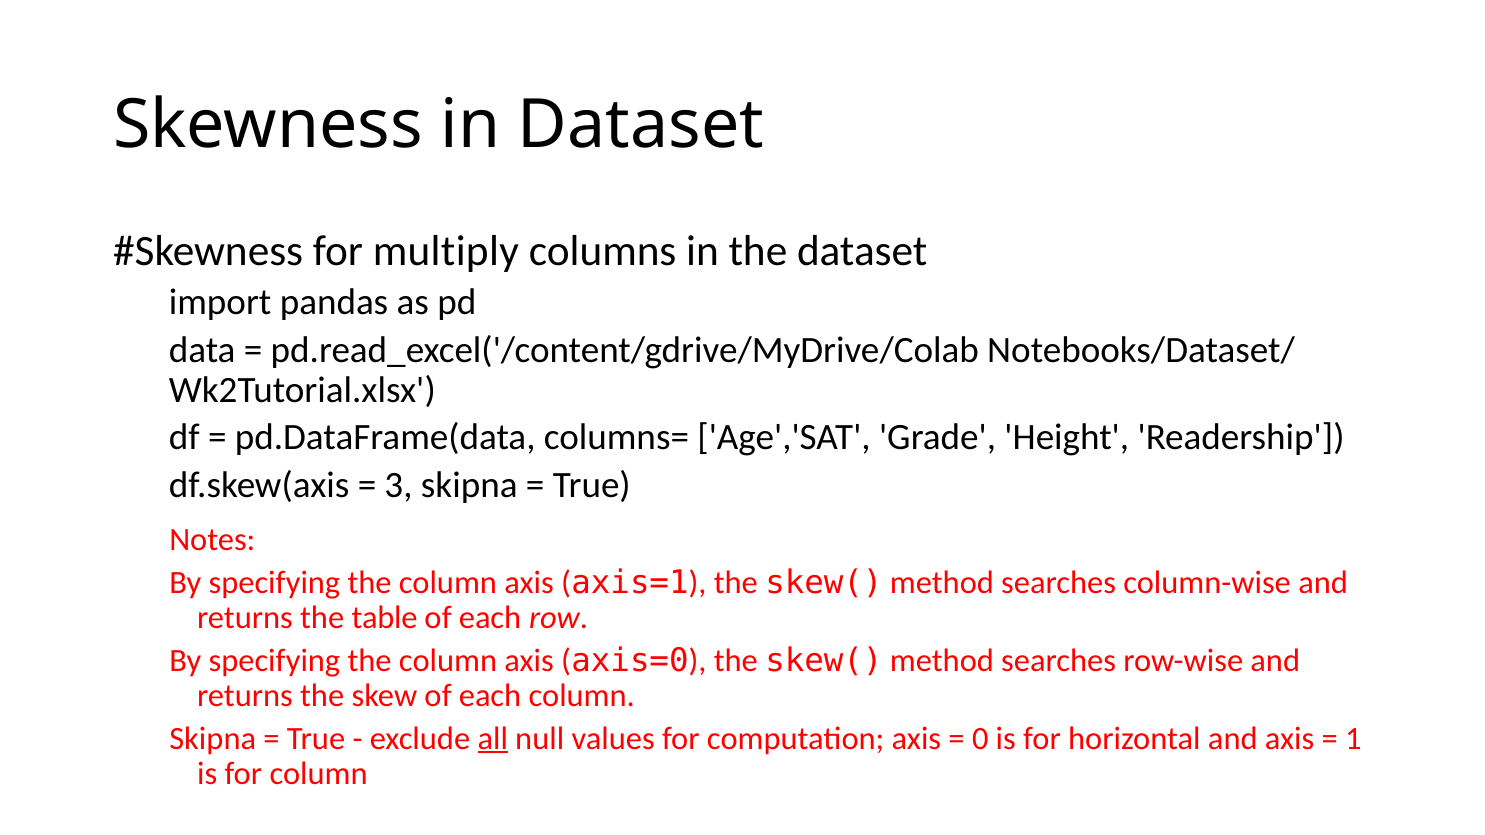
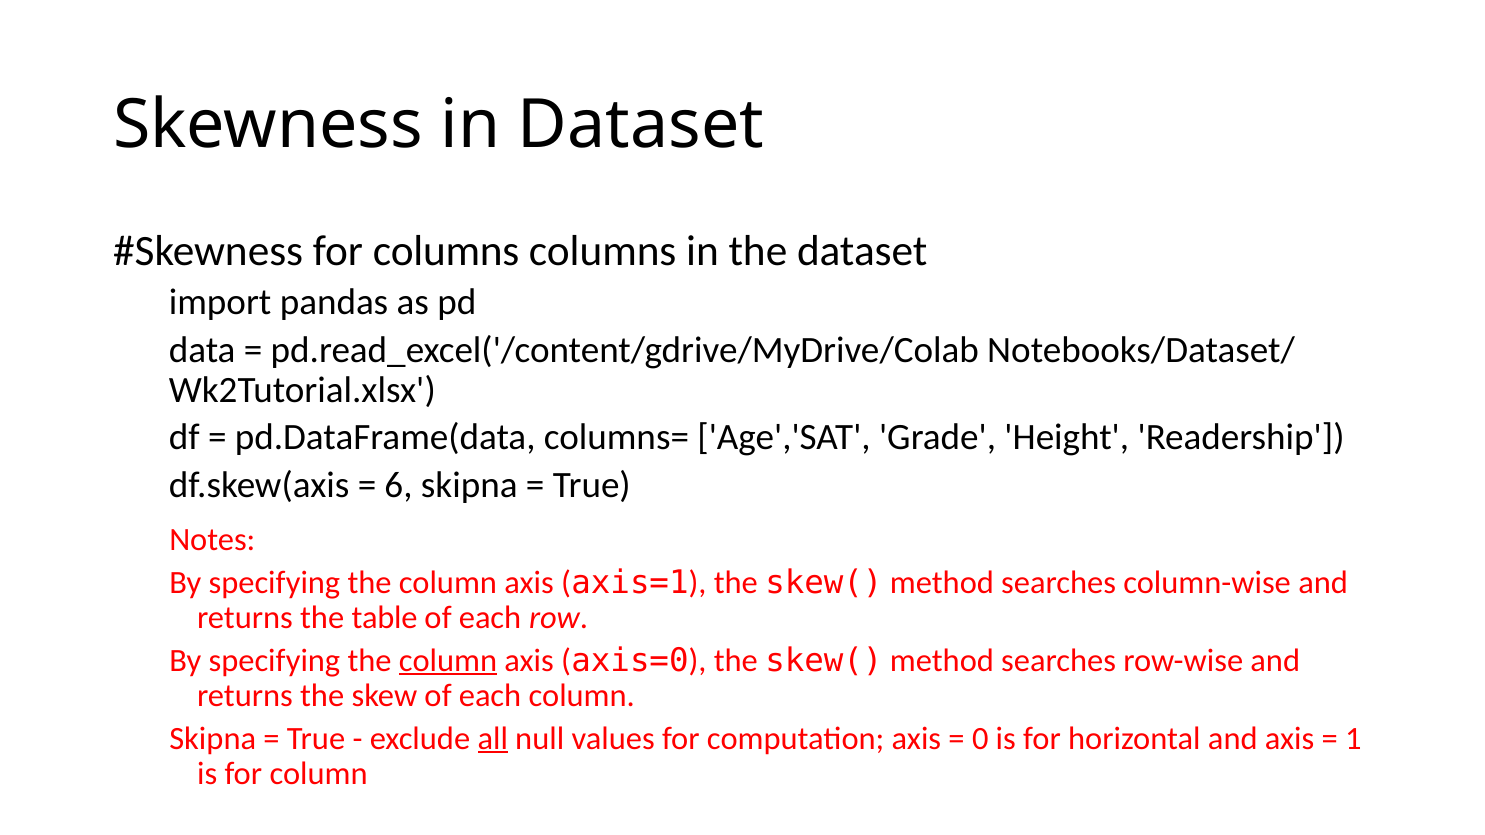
for multiply: multiply -> columns (446, 251)
3: 3 -> 6 (399, 486)
column underline: none -> present (448, 661)
